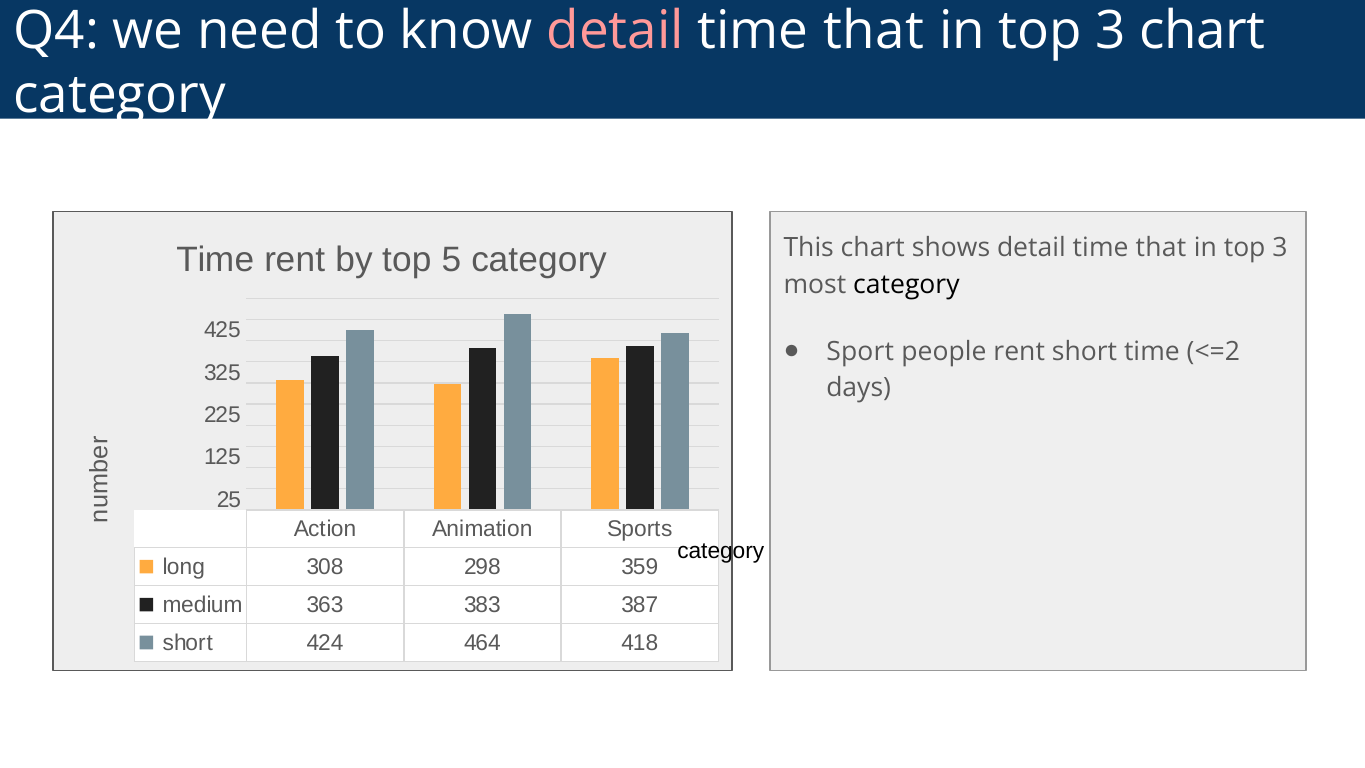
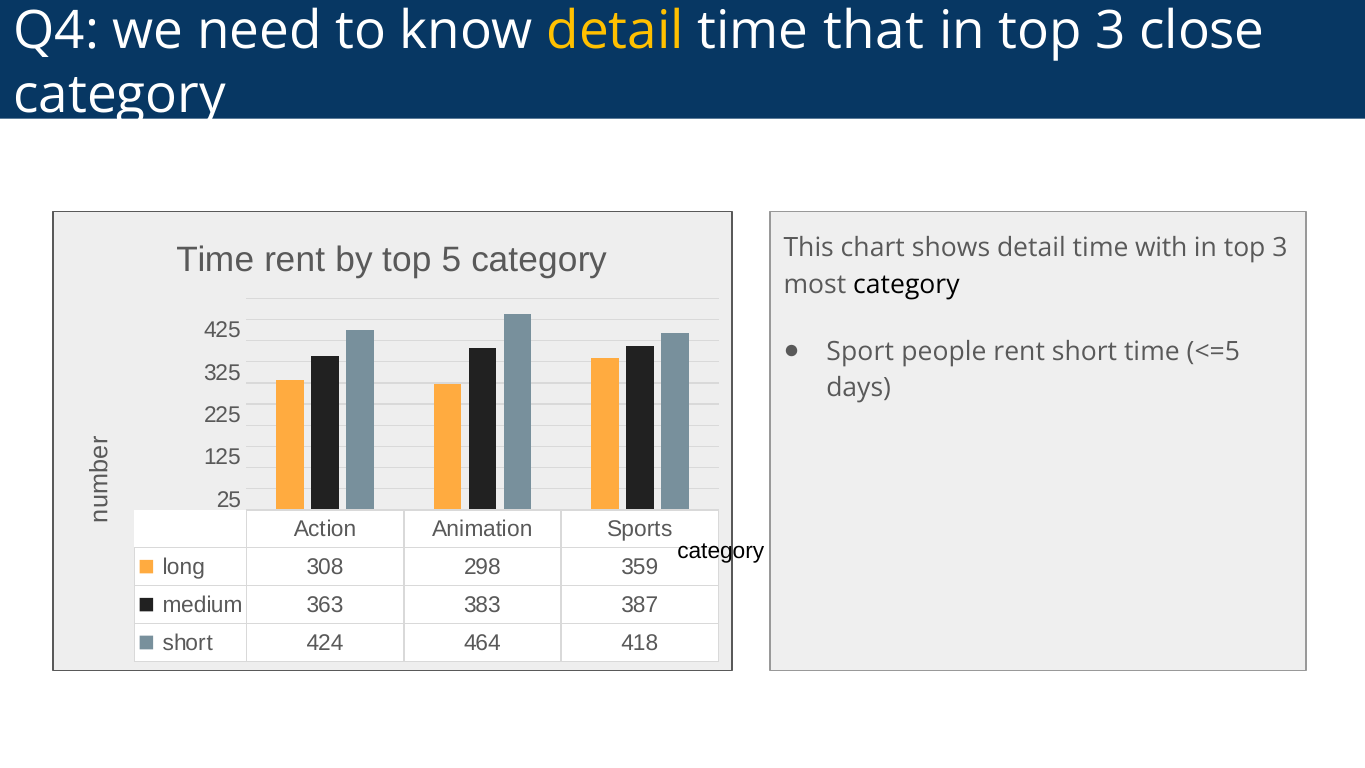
detail colour: pink -> yellow (615, 31)
3 chart: chart -> close (1202, 31)
shows detail time that: that -> with (1161, 248)
<=2: <=2 -> <=5 (1213, 351)
